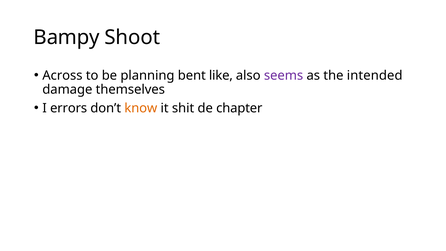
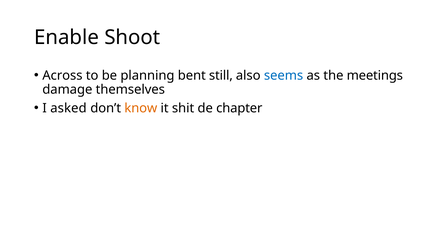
Bampy: Bampy -> Enable (66, 37)
like: like -> still (221, 75)
seems colour: purple -> blue (284, 75)
intended: intended -> meetings (375, 75)
errors: errors -> asked (68, 108)
